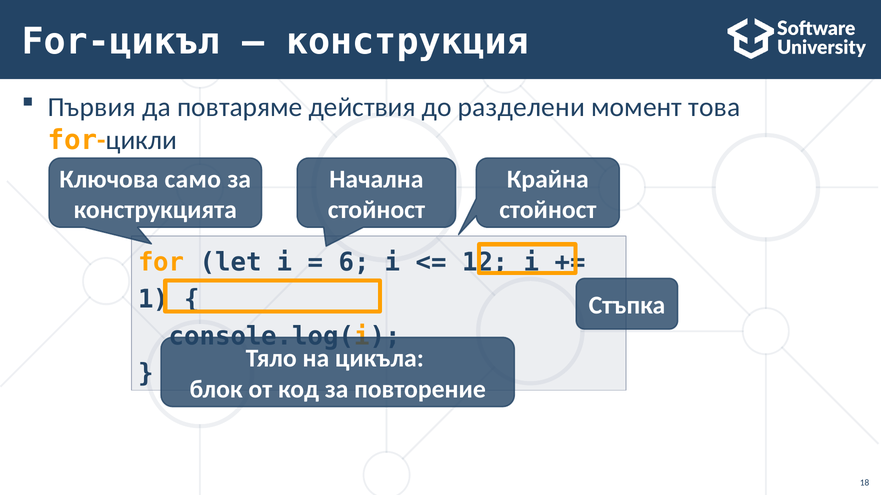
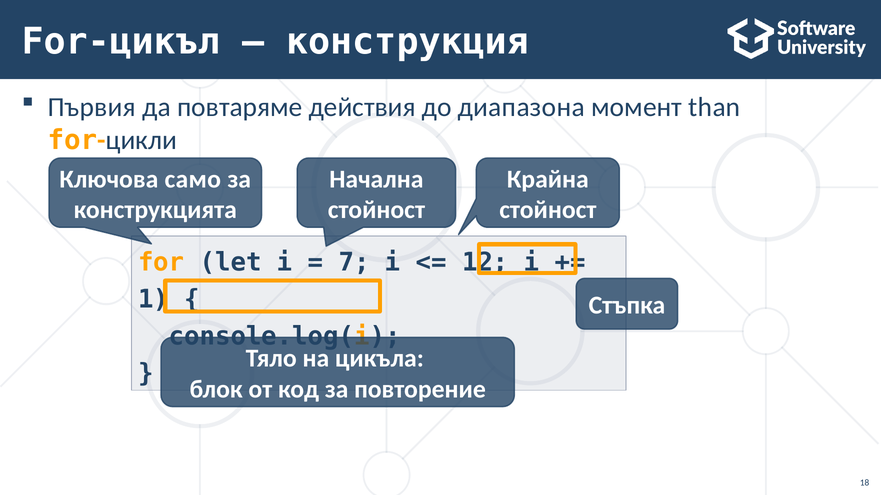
разделени: разделени -> диапазона (521, 107)
това: това -> than (714, 107)
6: 6 -> 7 (354, 263)
